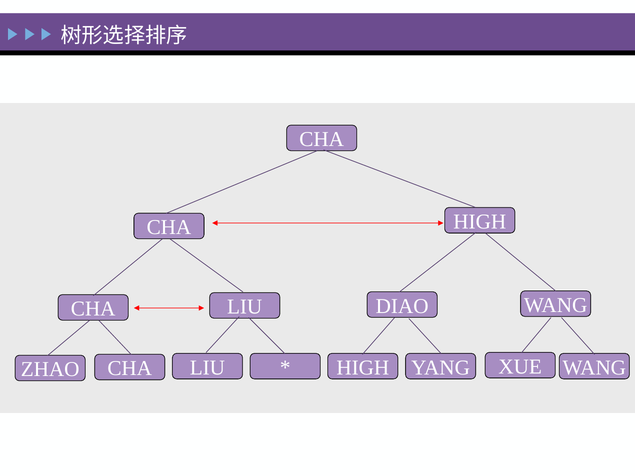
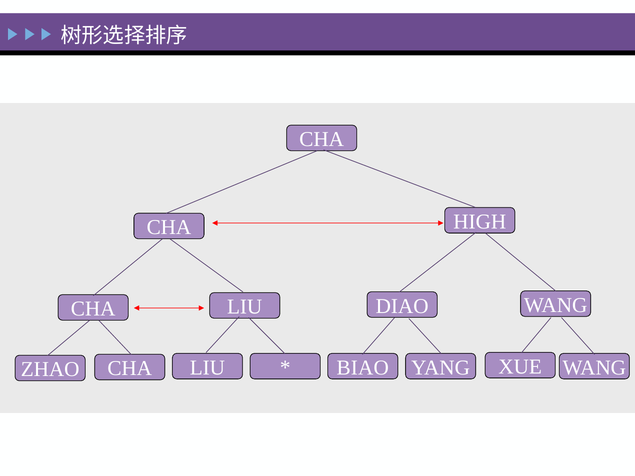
HIGH: HIGH -> BIAO (363, 368)
